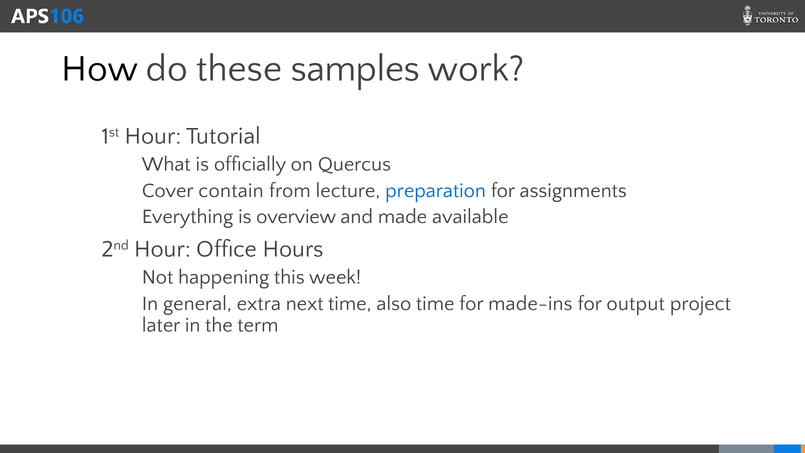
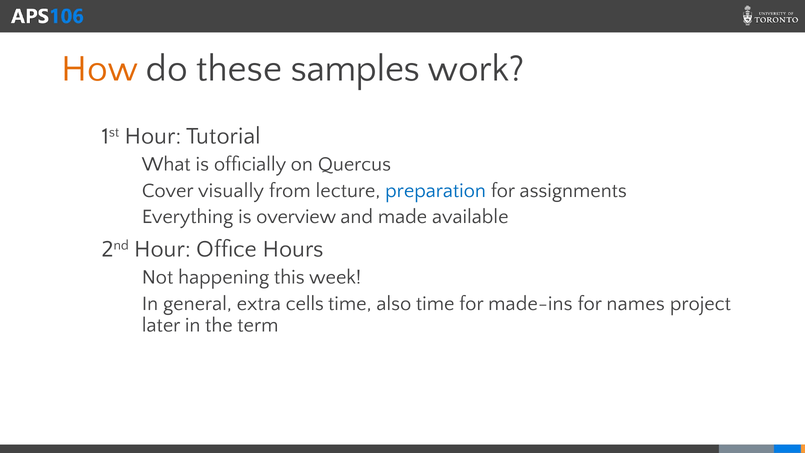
How colour: black -> orange (100, 69)
contain: contain -> visually (231, 190)
next: next -> cells (305, 303)
output: output -> names (636, 303)
